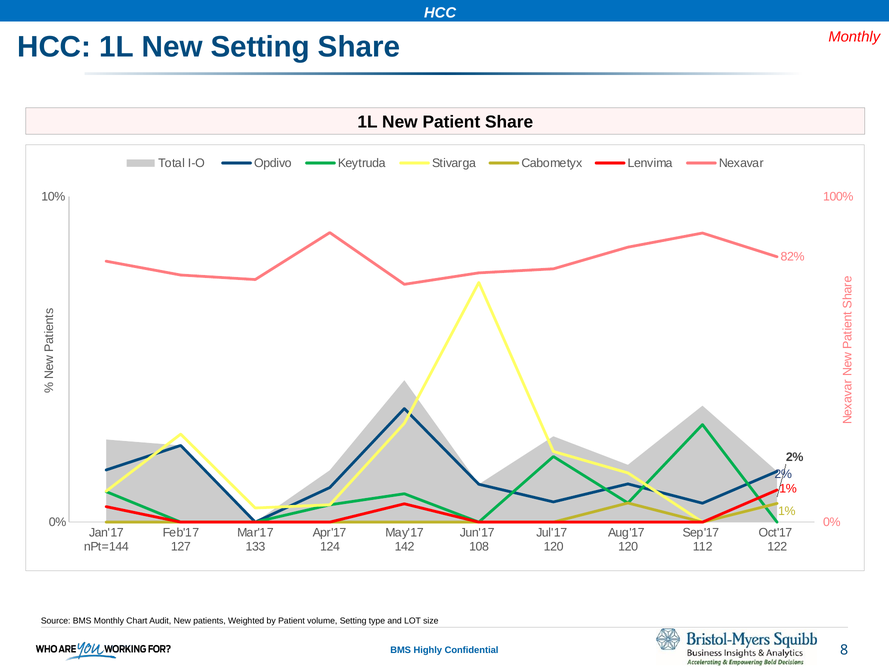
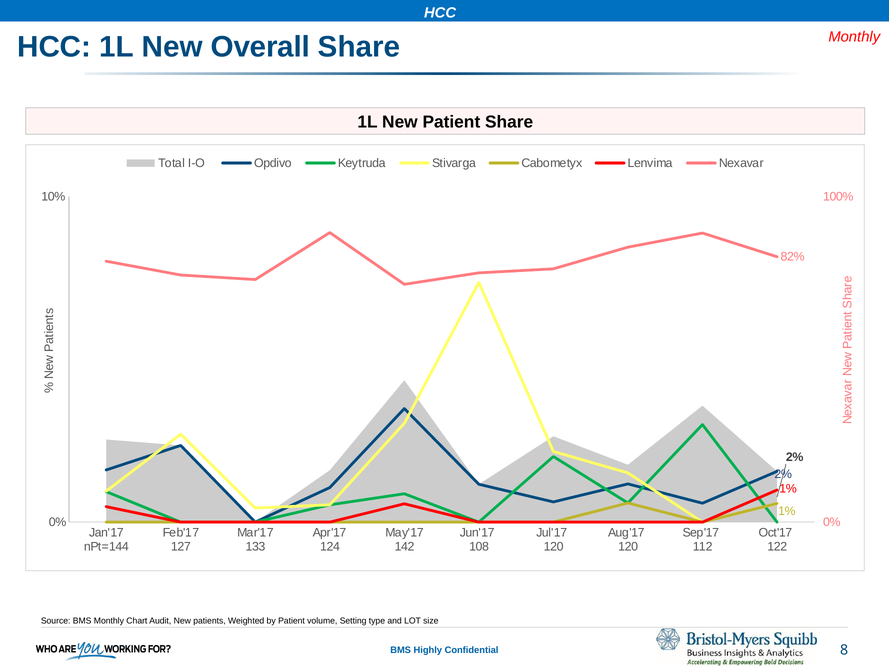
New Setting: Setting -> Overall (260, 47)
